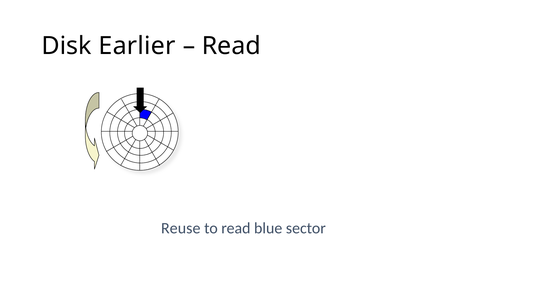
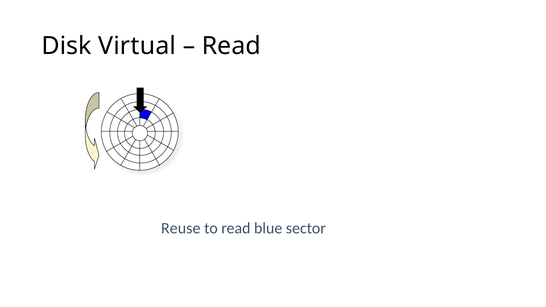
Earlier: Earlier -> Virtual (137, 46)
